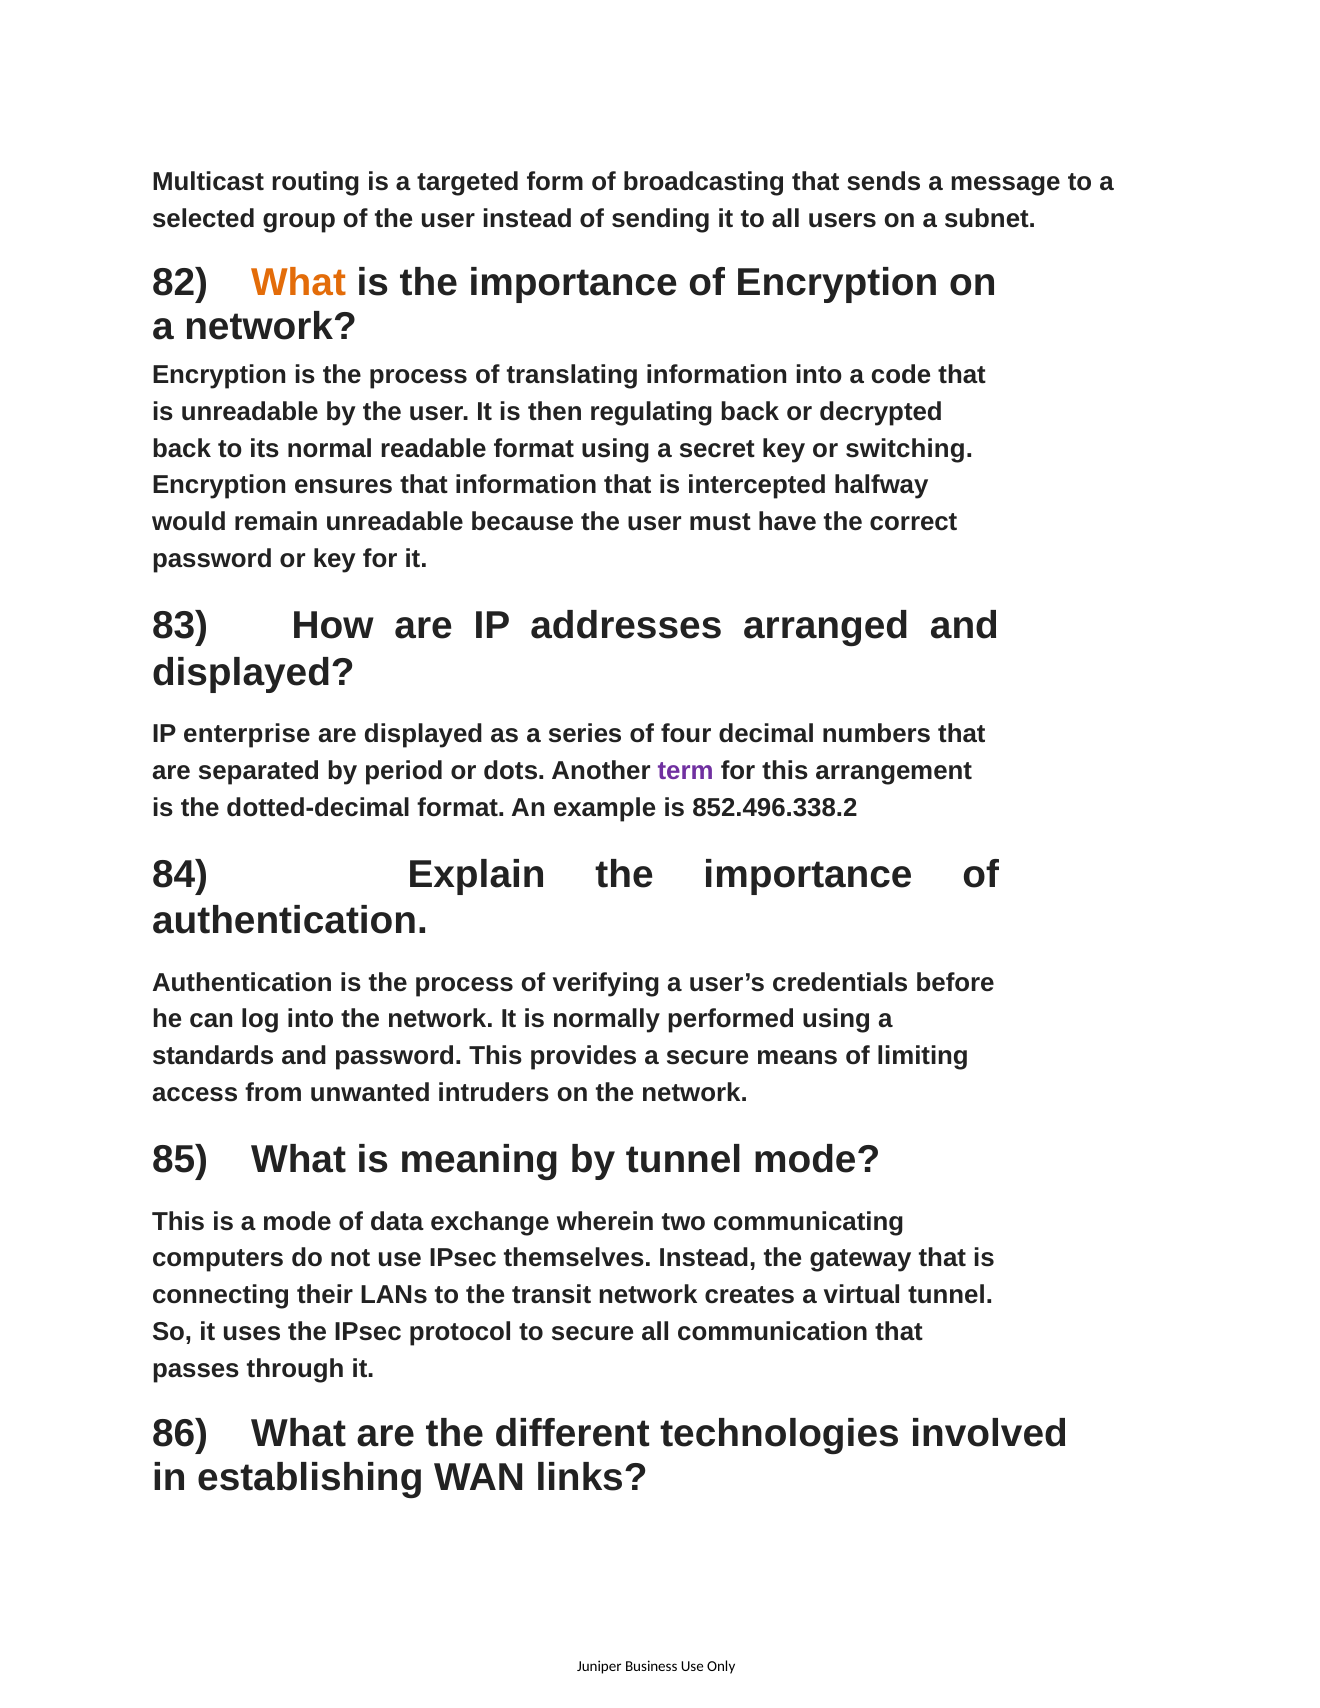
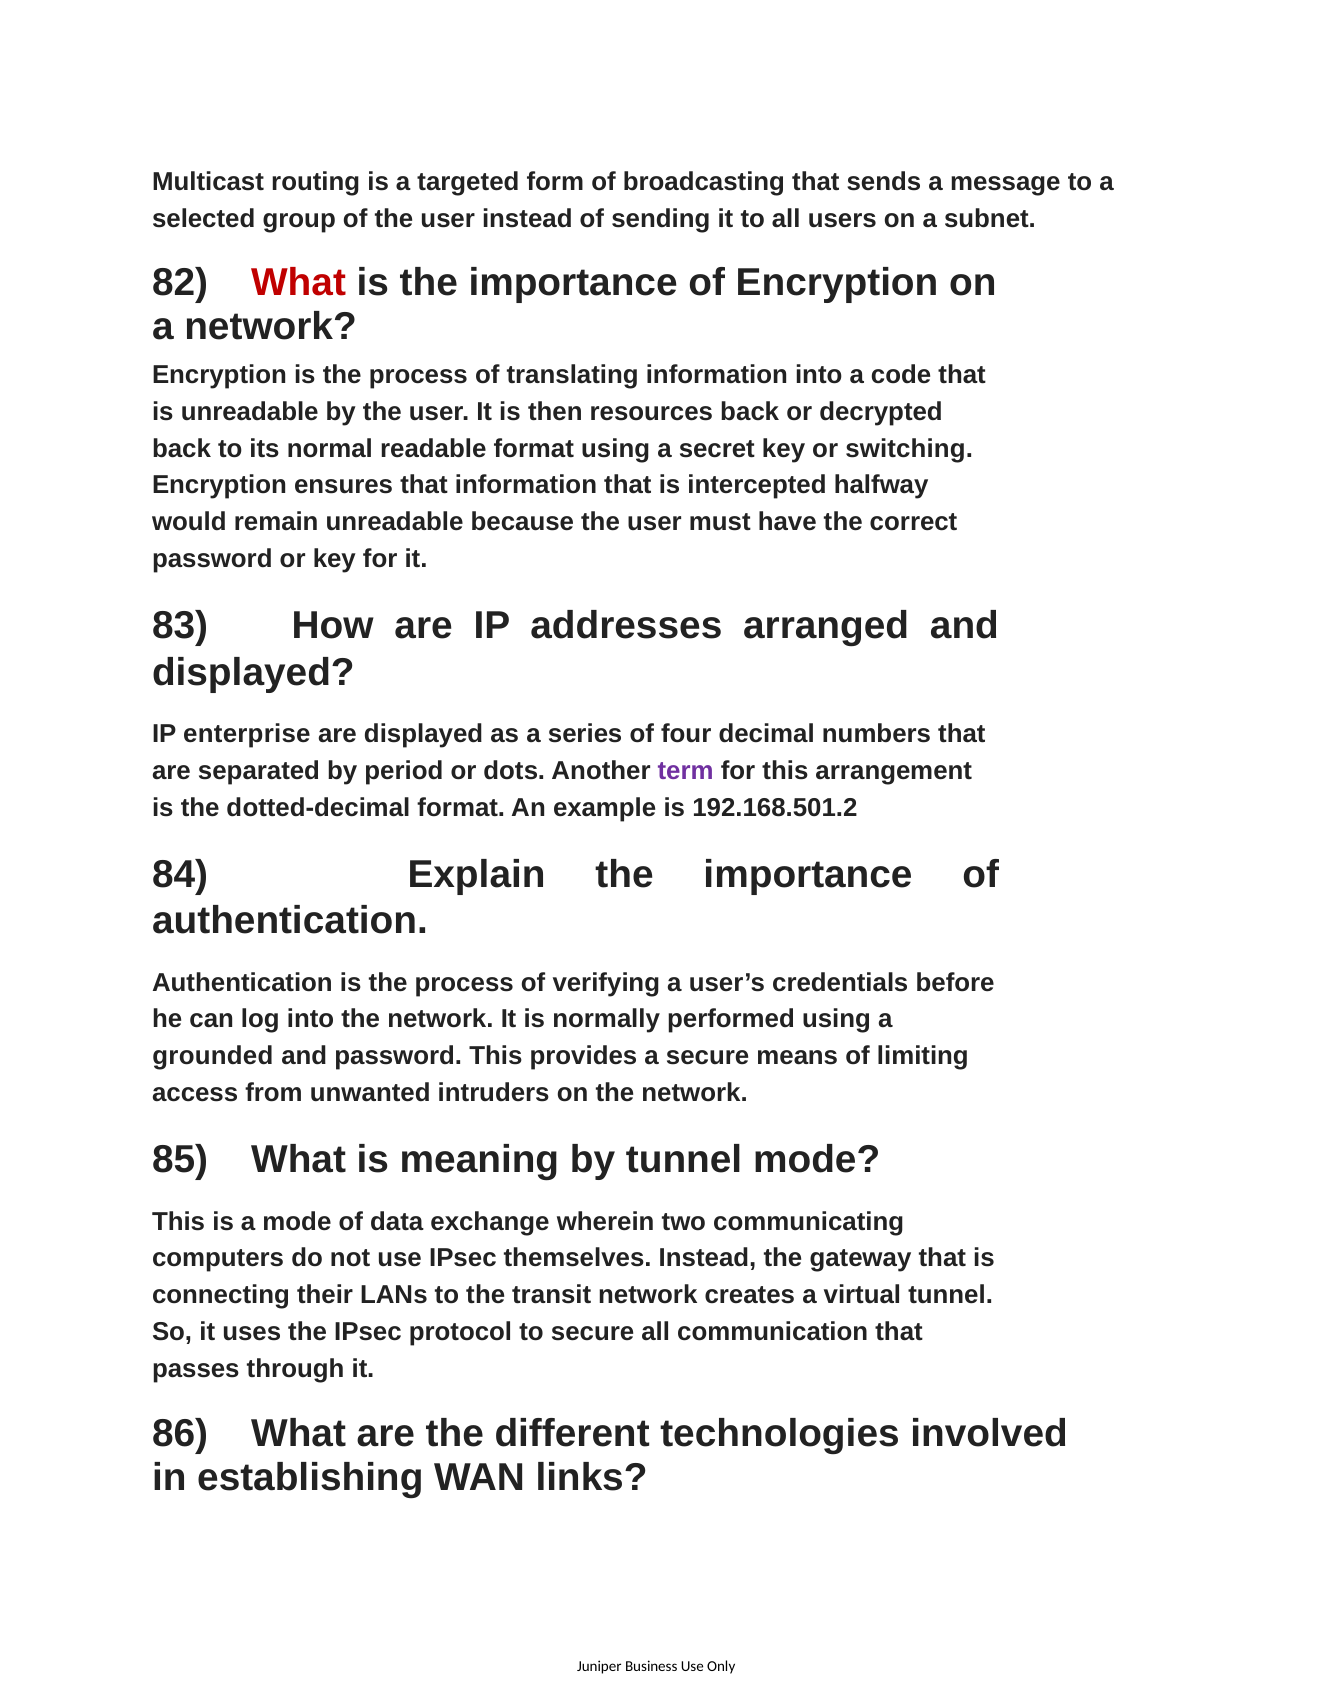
What colour: orange -> red (299, 283)
regulating: regulating -> resources (651, 412)
852.496.338.2: 852.496.338.2 -> 192.168.501.2 (775, 808)
standards: standards -> grounded (213, 1056)
